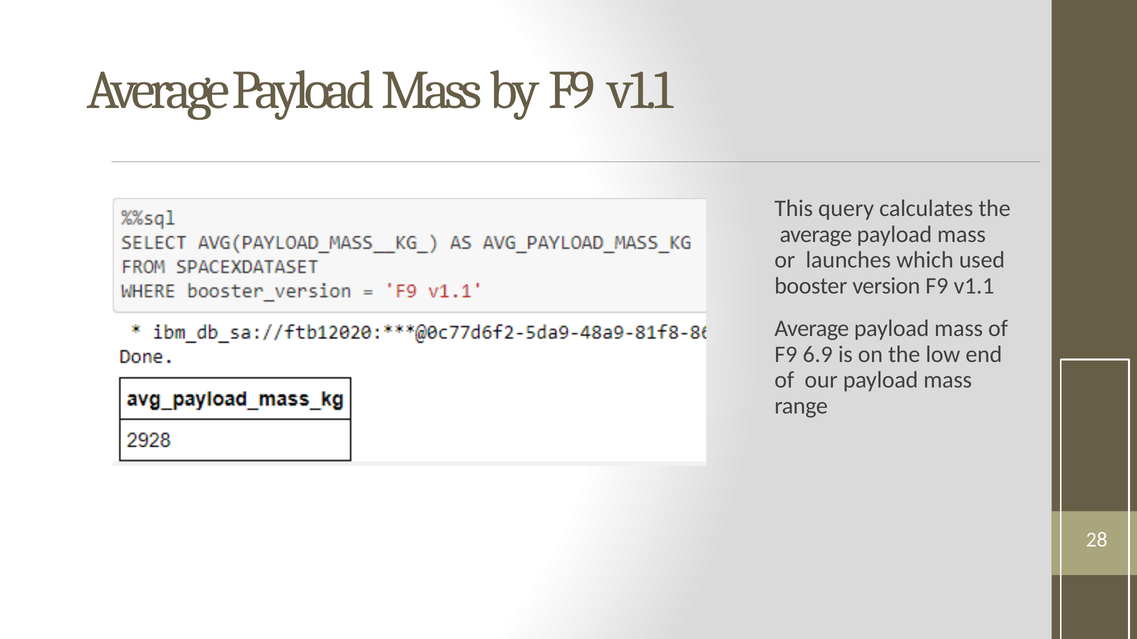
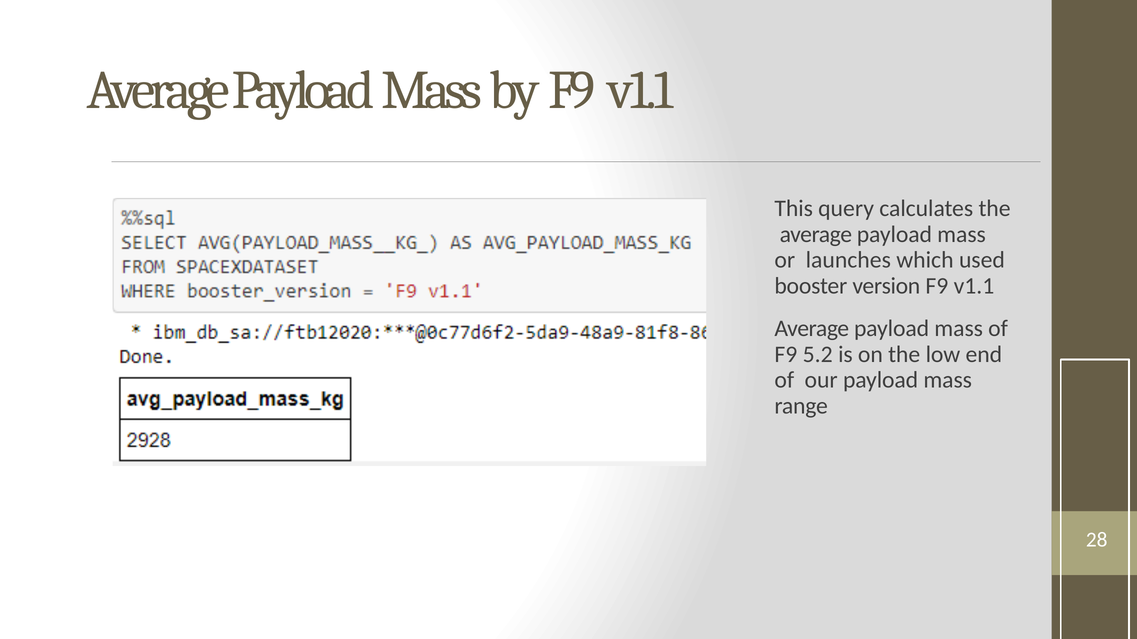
6.9: 6.9 -> 5.2 (818, 355)
